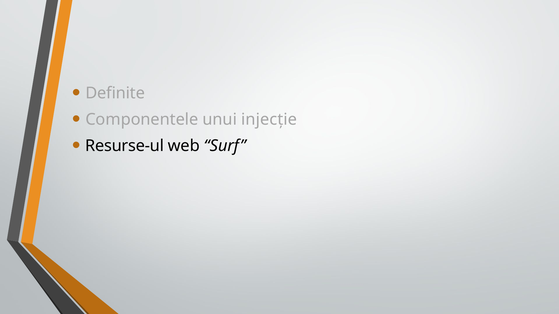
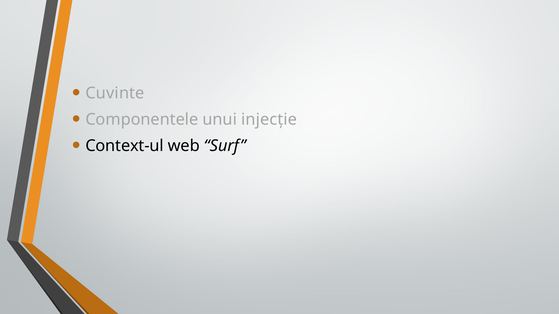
Definite: Definite -> Cuvinte (115, 93)
Resurse-ul: Resurse-ul -> Context-ul (125, 146)
